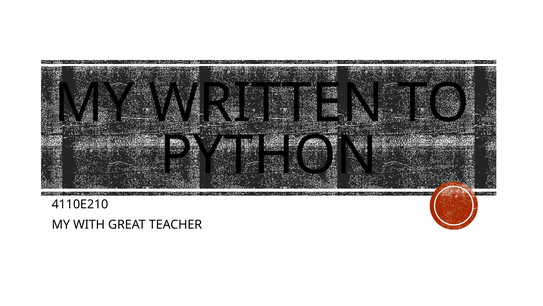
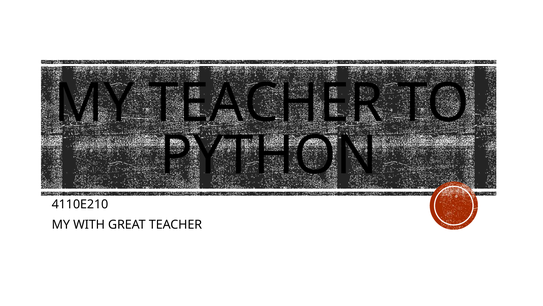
MY WRITTEN: WRITTEN -> TEACHER (266, 103)
